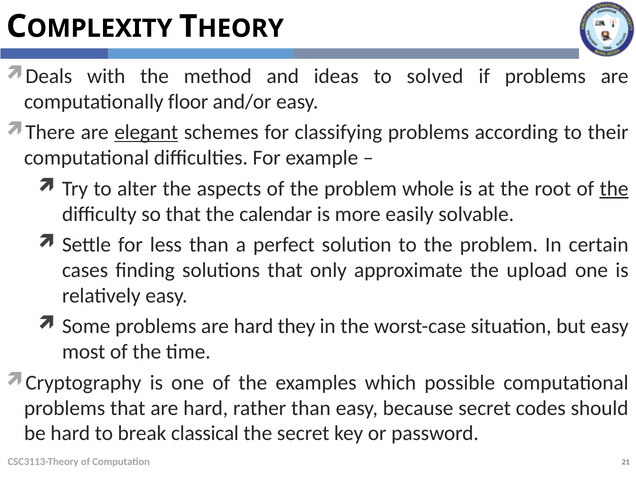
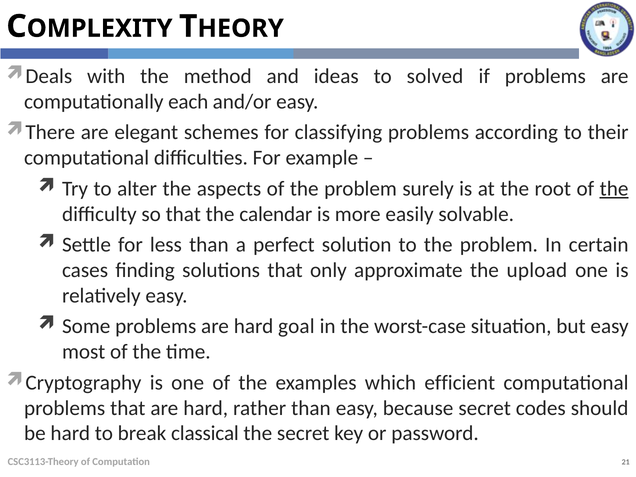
floor: floor -> each (188, 102)
elegant underline: present -> none (146, 132)
whole: whole -> surely (428, 189)
they: they -> goal (296, 326)
possible: possible -> efficient (460, 383)
